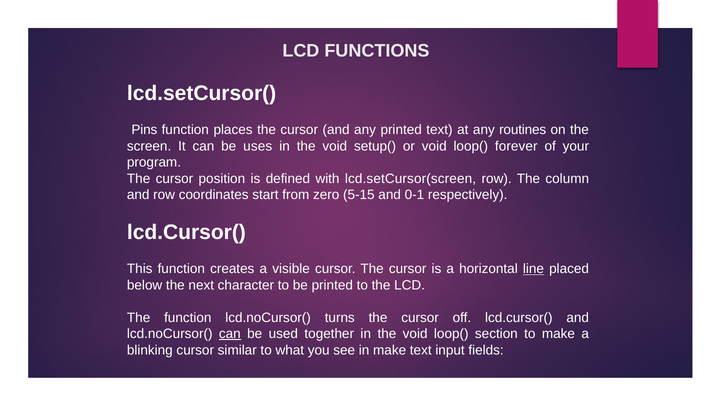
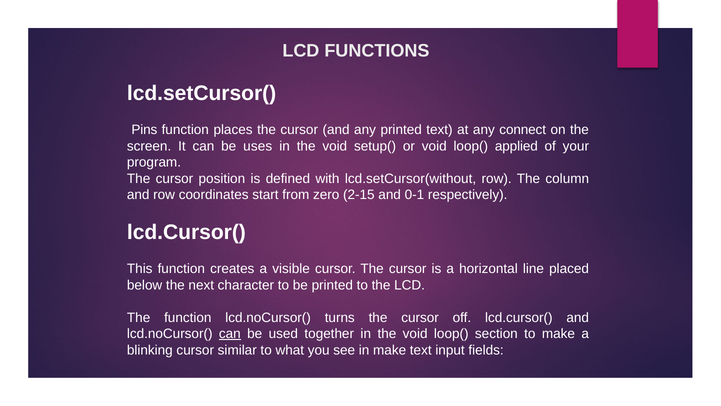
routines: routines -> connect (523, 130)
forever: forever -> applied (516, 146)
lcd.setCursor(screen: lcd.setCursor(screen -> lcd.setCursor(without (411, 178)
5-15: 5-15 -> 2-15 (359, 195)
line underline: present -> none (533, 269)
